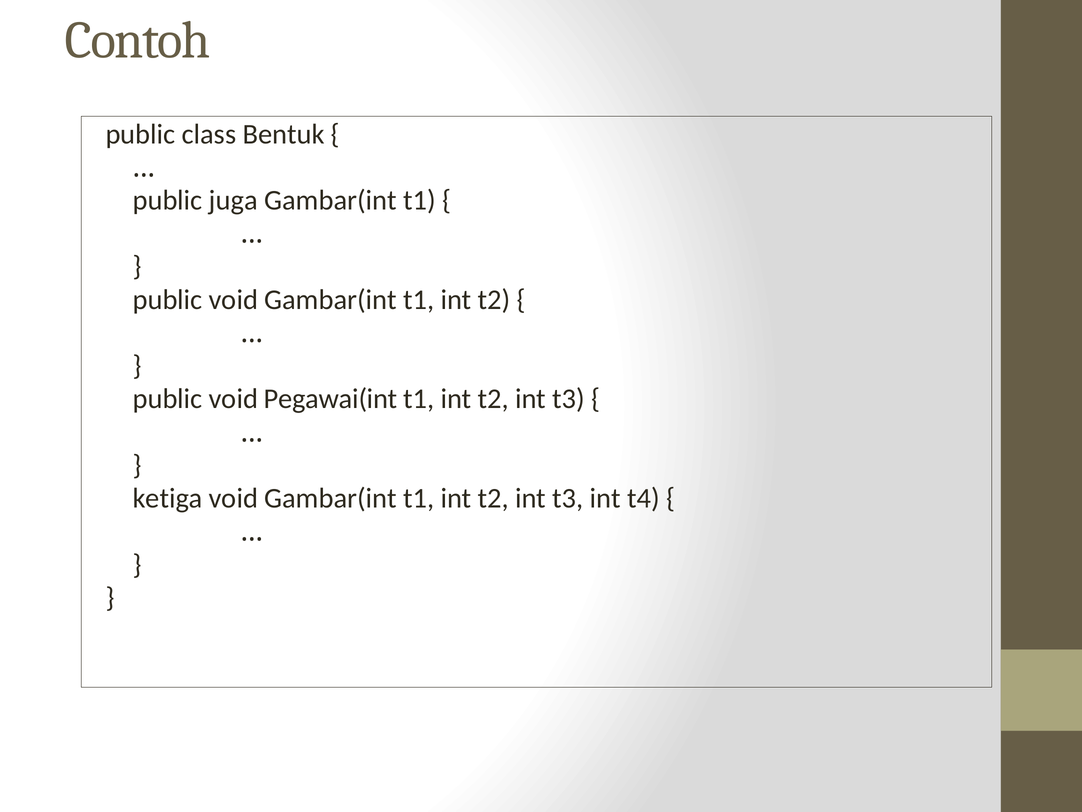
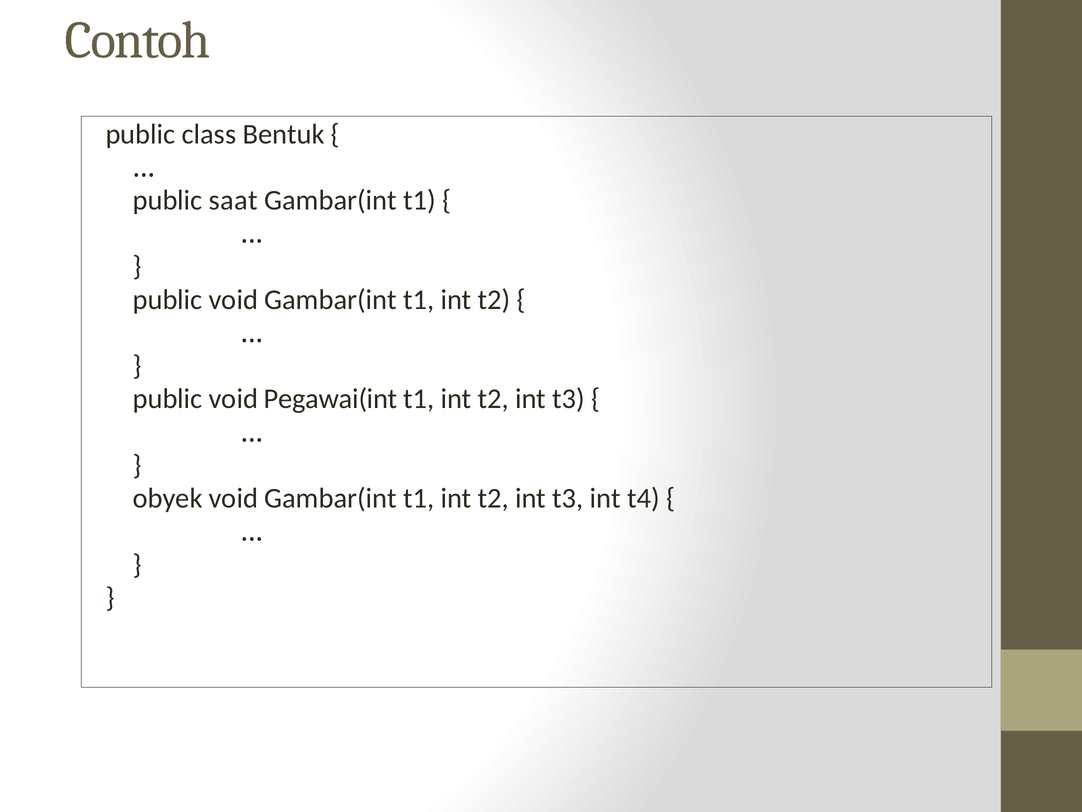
juga: juga -> saat (233, 200)
ketiga: ketiga -> obyek (168, 498)
